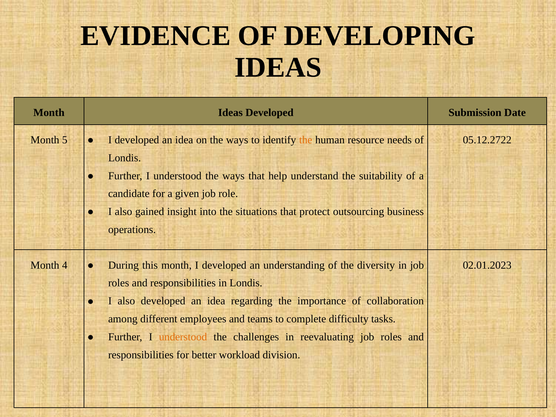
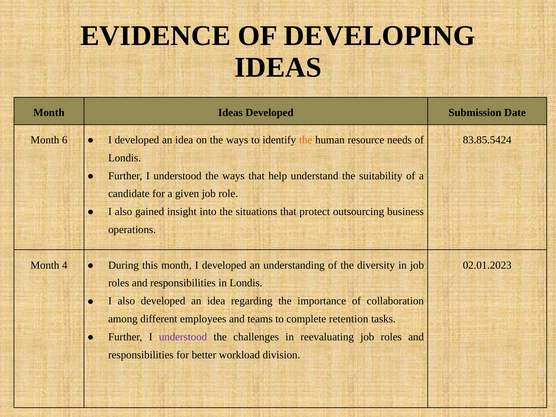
5: 5 -> 6 (65, 140)
05.12.2722: 05.12.2722 -> 83.85.5424 (487, 140)
difficulty: difficulty -> retention (349, 319)
understood colour: orange -> purple (183, 337)
